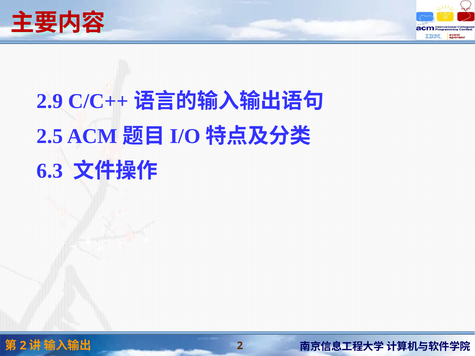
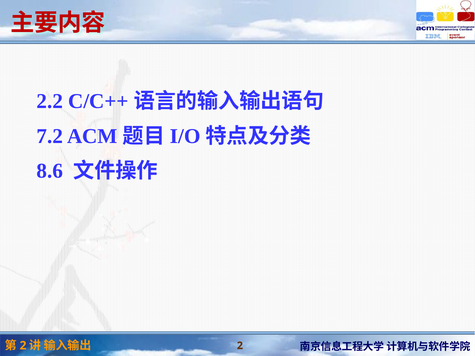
2.9: 2.9 -> 2.2 (50, 101)
2.5: 2.5 -> 7.2 (50, 136)
6.3: 6.3 -> 8.6 (50, 171)
